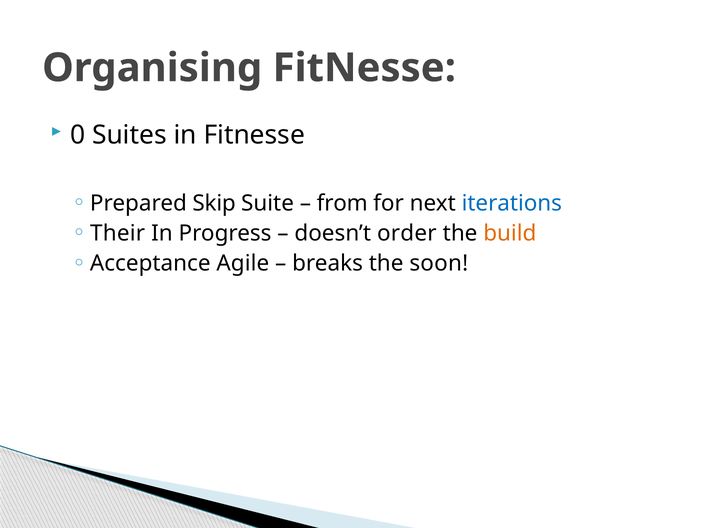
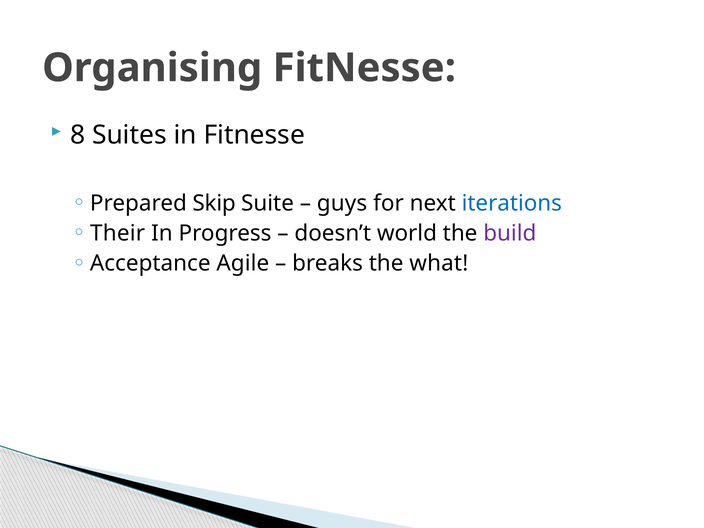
0: 0 -> 8 (78, 135)
from: from -> guys (342, 203)
order: order -> world (407, 233)
build colour: orange -> purple (510, 233)
soon: soon -> what (439, 264)
